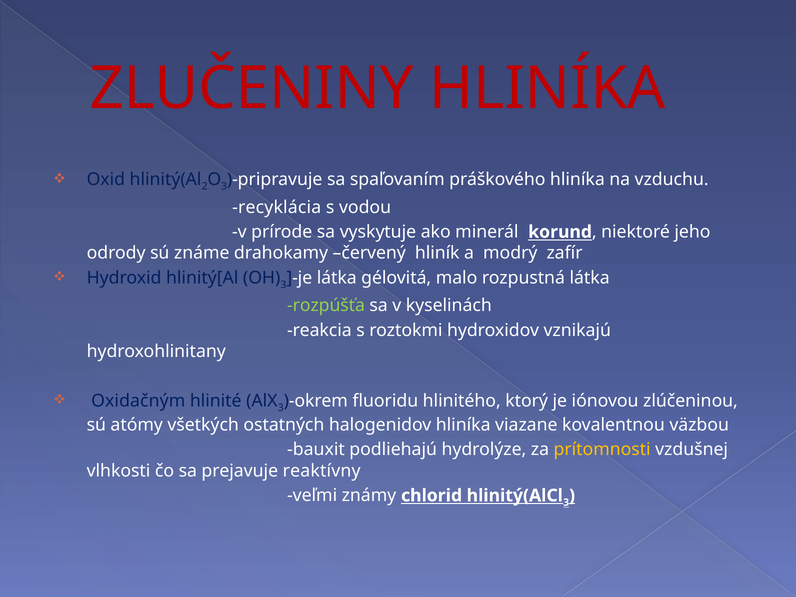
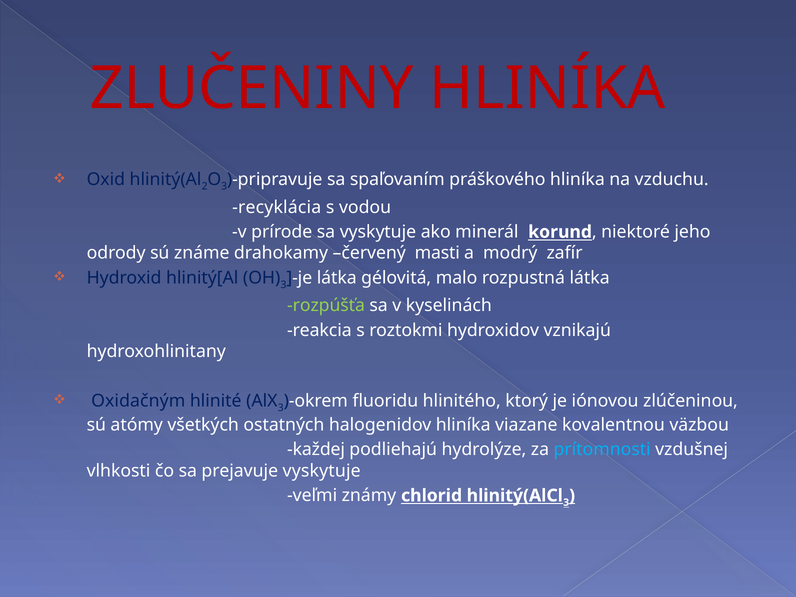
hliník: hliník -> masti (437, 253)
bauxit: bauxit -> každej (316, 450)
prítomnosti colour: yellow -> light blue (602, 450)
prejavuje reaktívny: reaktívny -> vyskytuje (322, 471)
